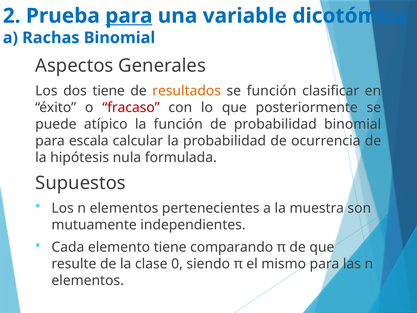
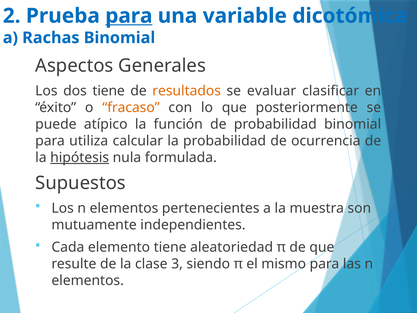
se función: función -> evaluar (272, 91)
fracaso colour: red -> orange (131, 107)
escala: escala -> utiliza (89, 141)
hipótesis underline: none -> present (80, 157)
comparando: comparando -> aleatoriedad (232, 247)
0: 0 -> 3 (177, 264)
